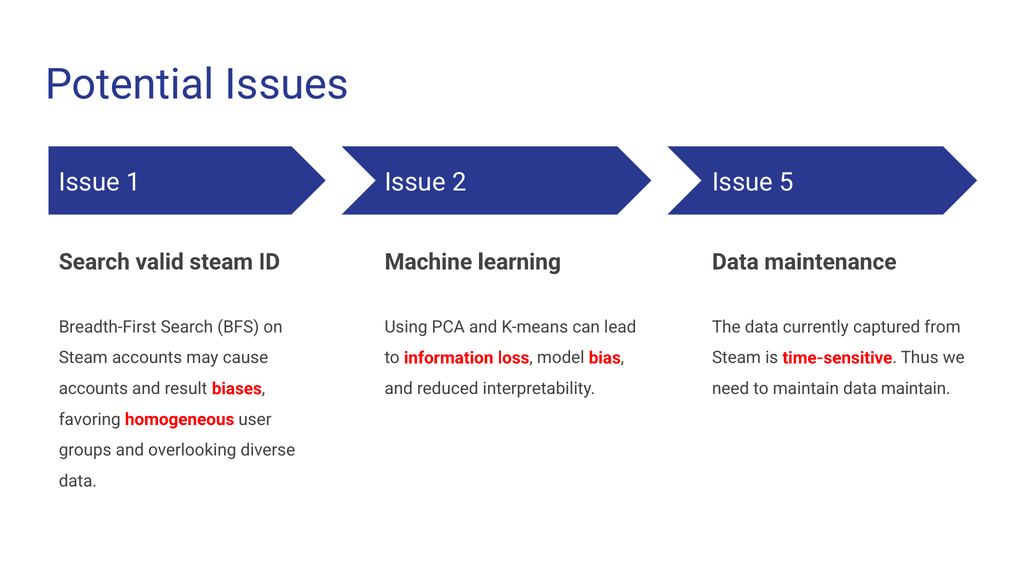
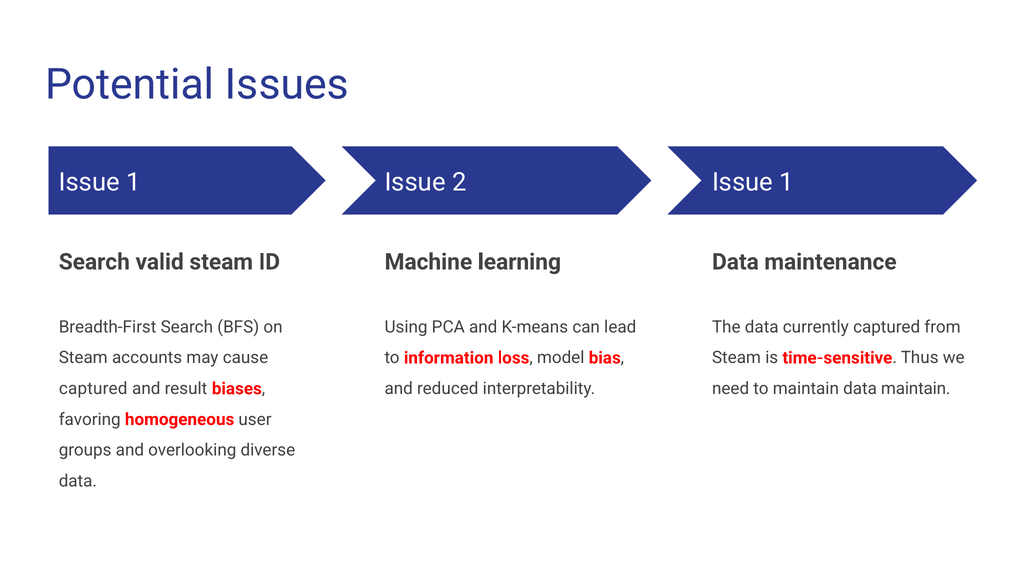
5: 5 -> 1 (787, 182)
accounts: accounts -> captured (93, 389)
